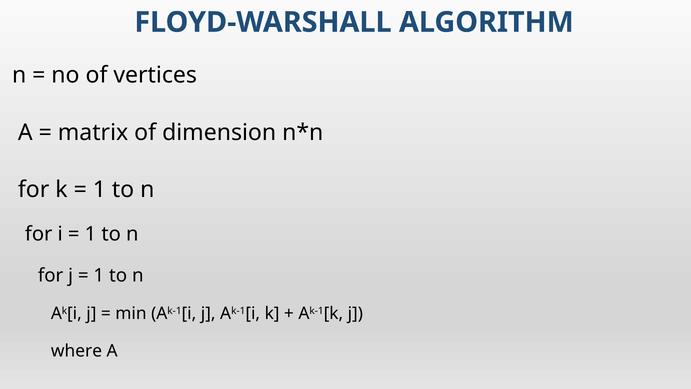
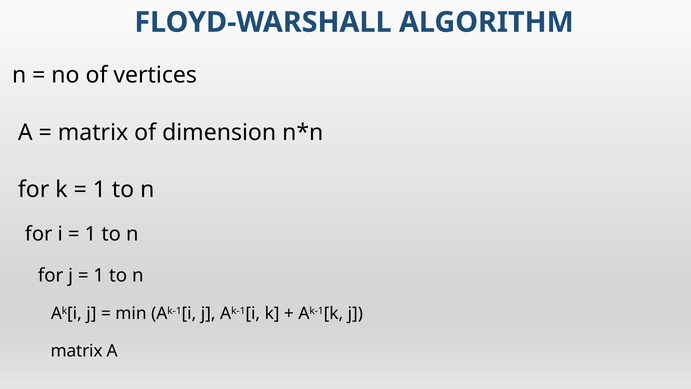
where: where -> matrix (77, 351)
